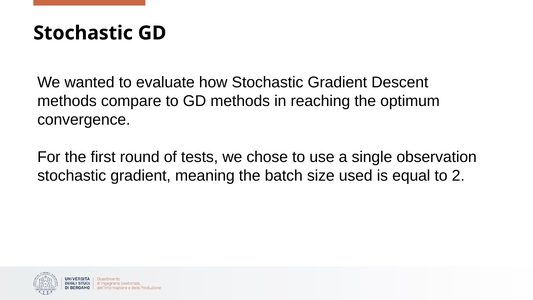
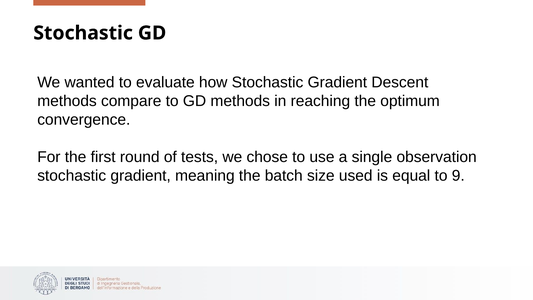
2: 2 -> 9 (458, 176)
